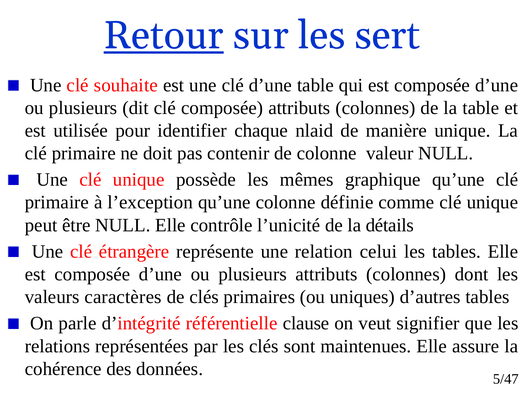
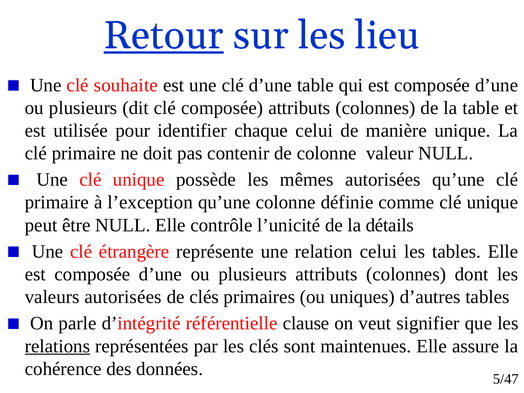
sert: sert -> lieu (387, 35)
chaque nlaid: nlaid -> celui (314, 131)
mêmes graphique: graphique -> autorisées (383, 180)
valeurs caractères: caractères -> autorisées (123, 297)
relations underline: none -> present (57, 346)
